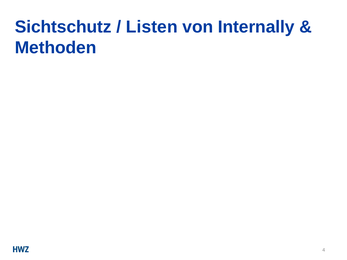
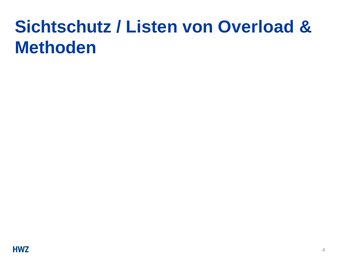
Internally: Internally -> Overload (256, 27)
